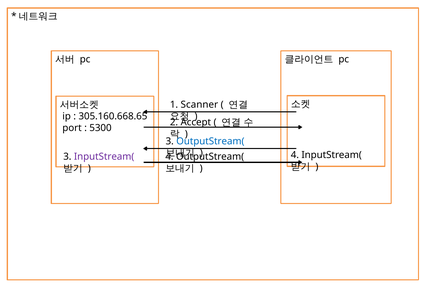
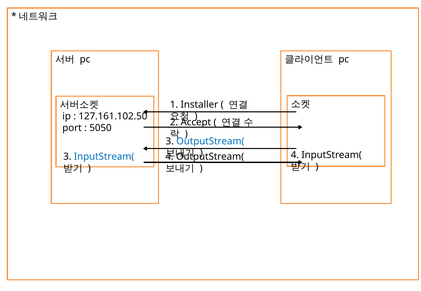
Scanner: Scanner -> Installer (199, 105)
305.160.668.65: 305.160.668.65 -> 127.161.102.50 (113, 116)
5300: 5300 -> 5050 (100, 128)
InputStream( colour: purple -> blue (104, 157)
